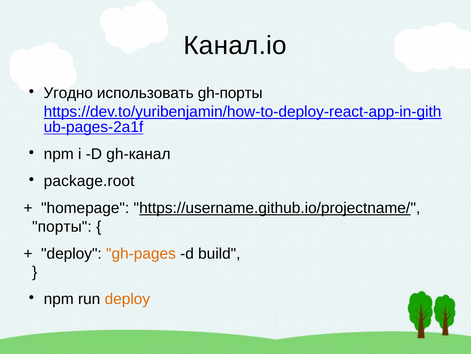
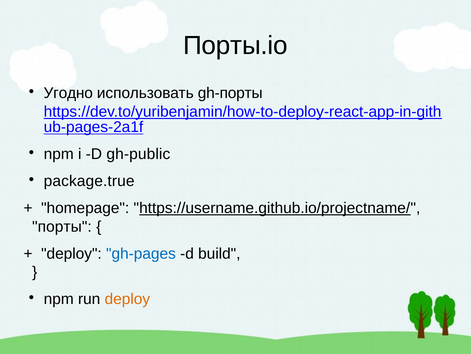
Канал.io: Канал.io -> Порты.io (235, 45)
gh-канал: gh-канал -> gh-public (138, 154)
package.root: package.root -> package.true (89, 181)
gh-pages colour: orange -> blue (141, 253)
